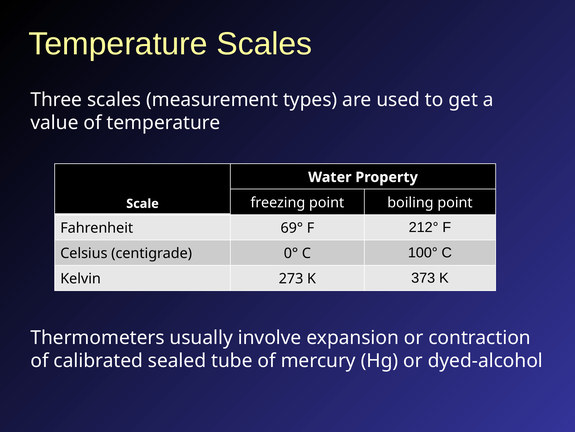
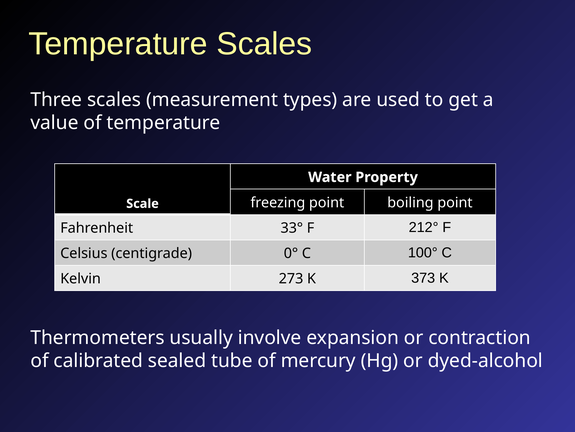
69°: 69° -> 33° (292, 228)
